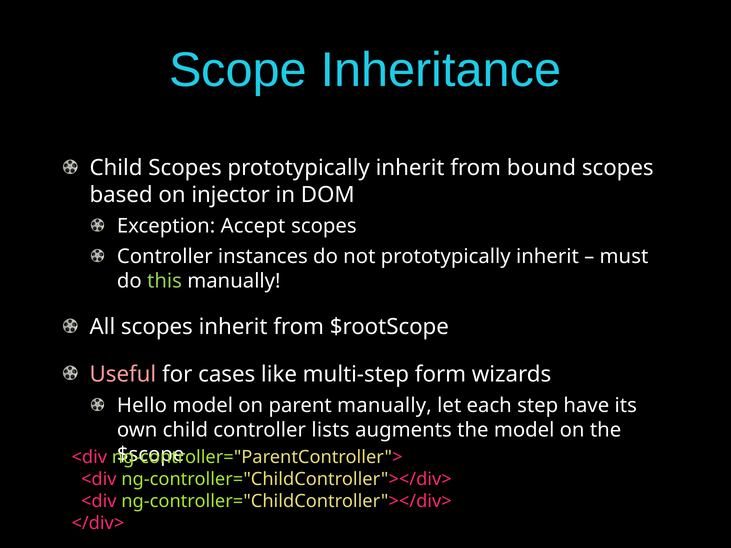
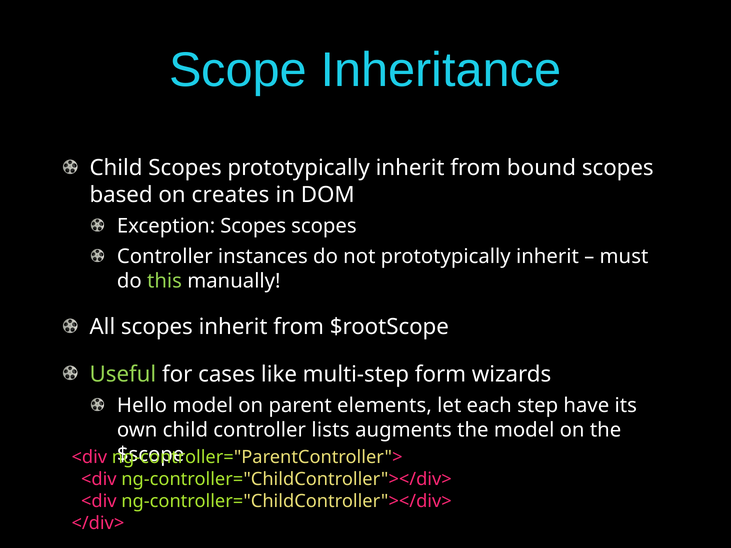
injector: injector -> creates (230, 195)
Exception Accept: Accept -> Scopes (253, 226)
Useful colour: pink -> light green (123, 374)
parent manually: manually -> elements (384, 406)
